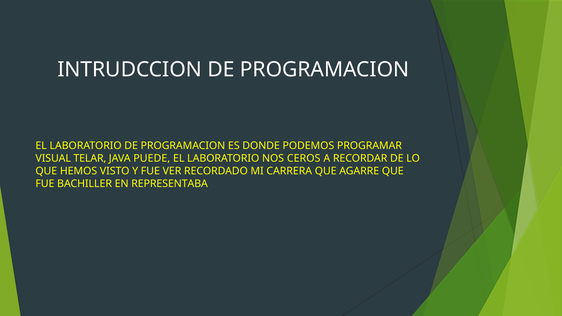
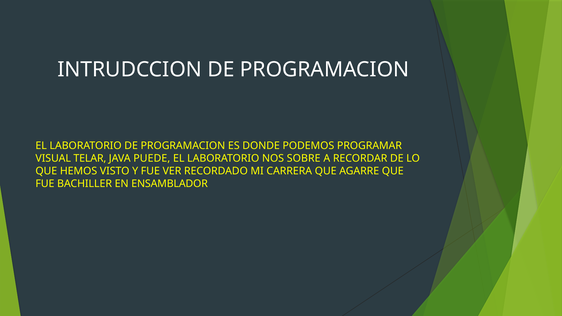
CEROS: CEROS -> SOBRE (304, 158)
REPRESENTABA: REPRESENTABA -> ENSAMBLADOR (170, 184)
